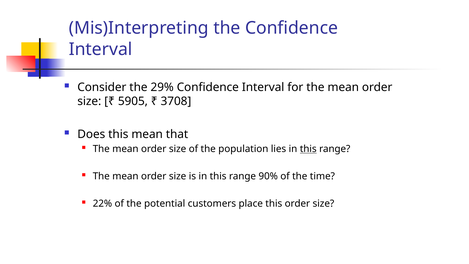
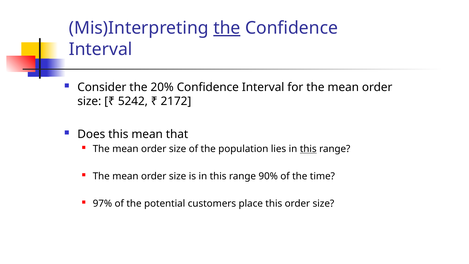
the underline: none -> present (227, 28)
29%: 29% -> 20% (162, 87)
5905: 5905 -> 5242 (133, 101)
3708: 3708 -> 2172 (176, 101)
22%: 22% -> 97% (102, 204)
